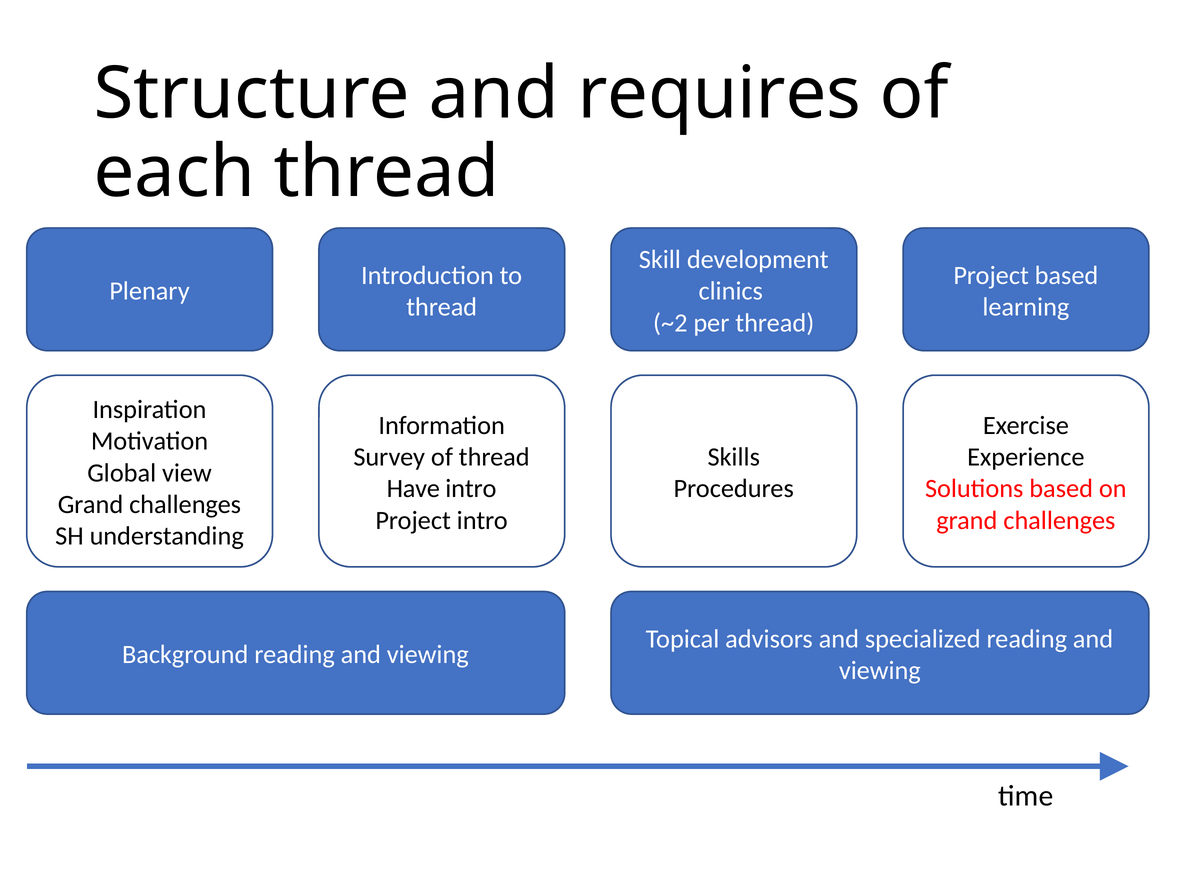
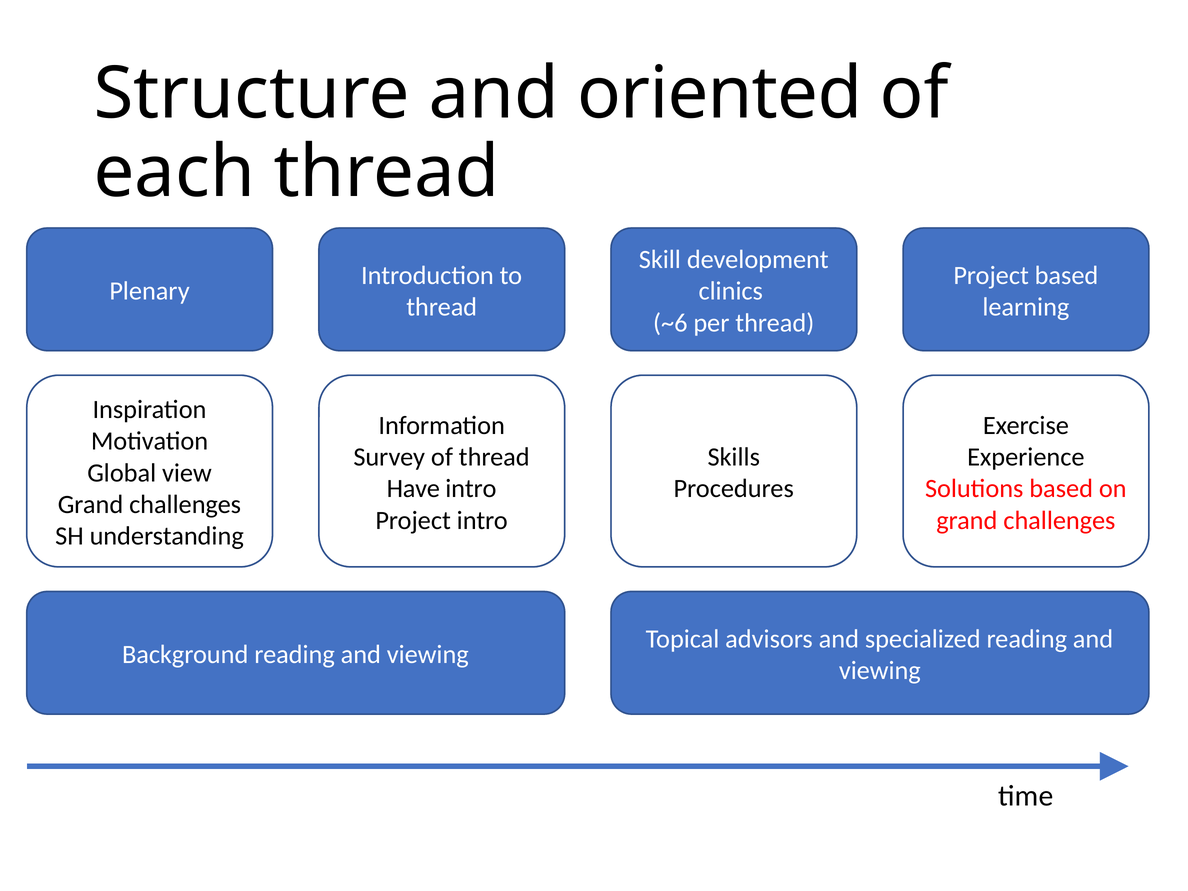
requires: requires -> oriented (720, 94)
~2: ~2 -> ~6 (670, 323)
